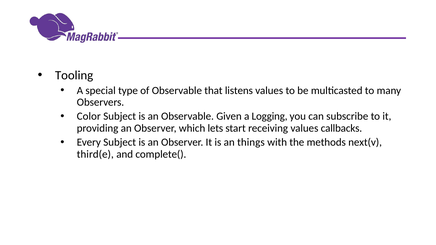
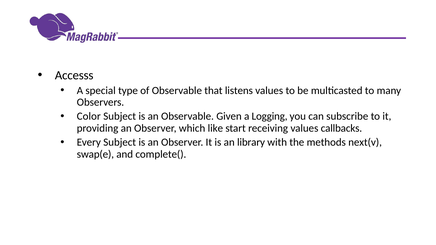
Tooling: Tooling -> Accesss (74, 75)
lets: lets -> like (215, 128)
things: things -> library (251, 142)
third(e: third(e -> swap(e (95, 154)
